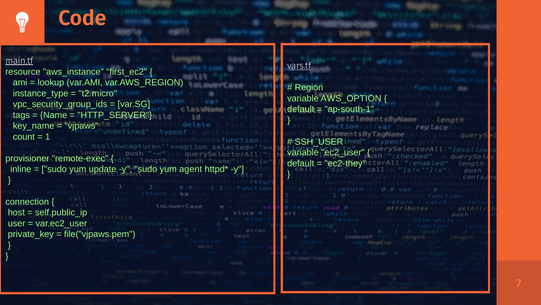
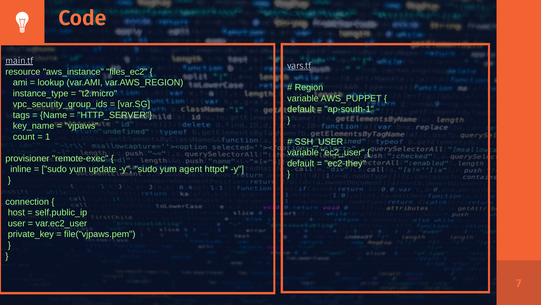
first_ec2: first_ec2 -> files_ec2 (127, 72)
AWS_OPTION: AWS_OPTION -> AWS_PUPPET (351, 98)
